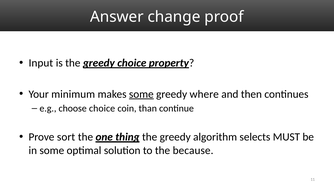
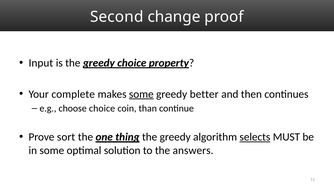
Answer: Answer -> Second (117, 17)
minimum: minimum -> complete (73, 94)
where: where -> better (204, 94)
selects underline: none -> present (255, 137)
because: because -> answers (193, 150)
